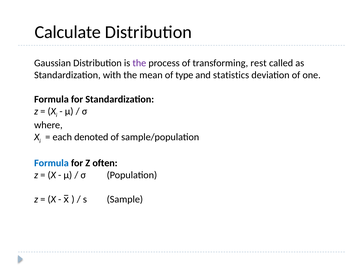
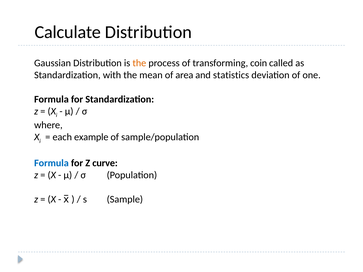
the colour: purple -> orange (139, 63)
rest: rest -> coin (259, 63)
type: type -> area (184, 75)
denoted: denoted -> example (91, 137)
often: often -> curve (105, 163)
